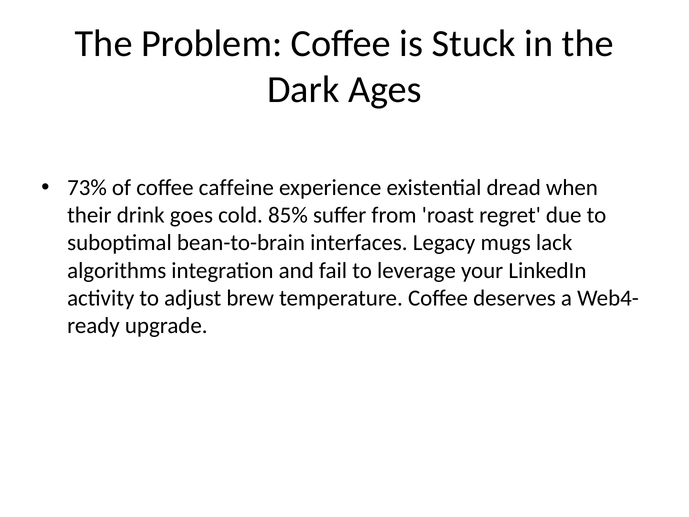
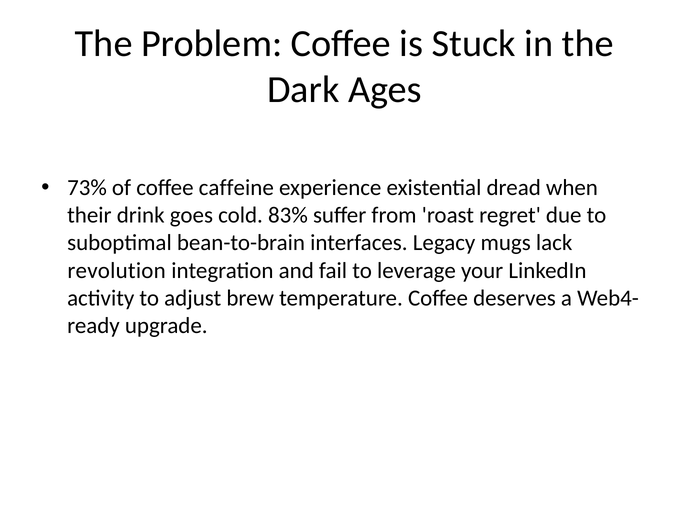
85%: 85% -> 83% (288, 215)
algorithms: algorithms -> revolution (117, 270)
